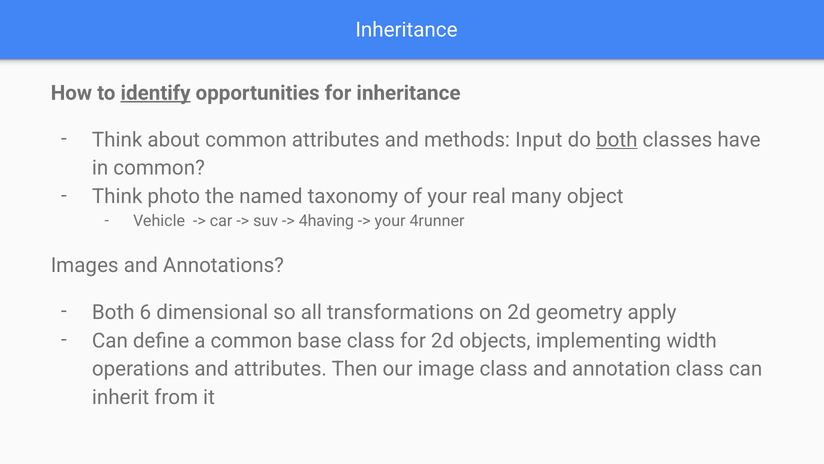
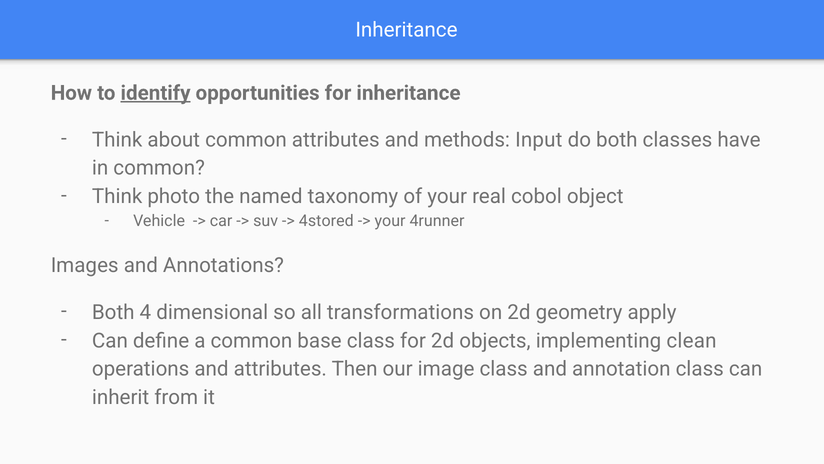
both underline: present -> none (617, 140)
many: many -> cobol (536, 196)
4having: 4having -> 4stored (326, 221)
6: 6 -> 4 (145, 312)
width: width -> clean (691, 340)
